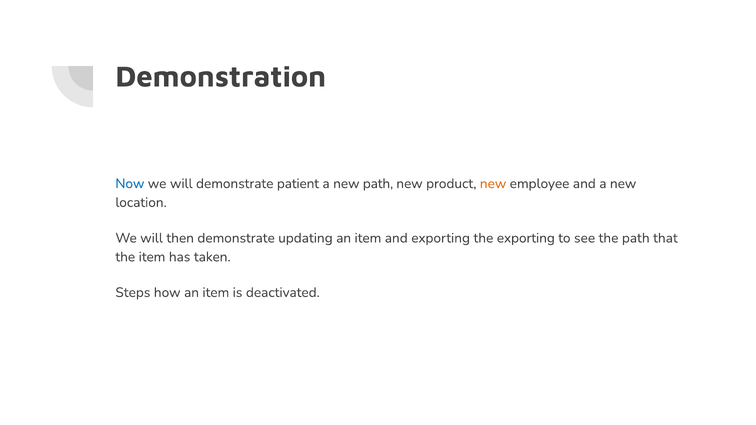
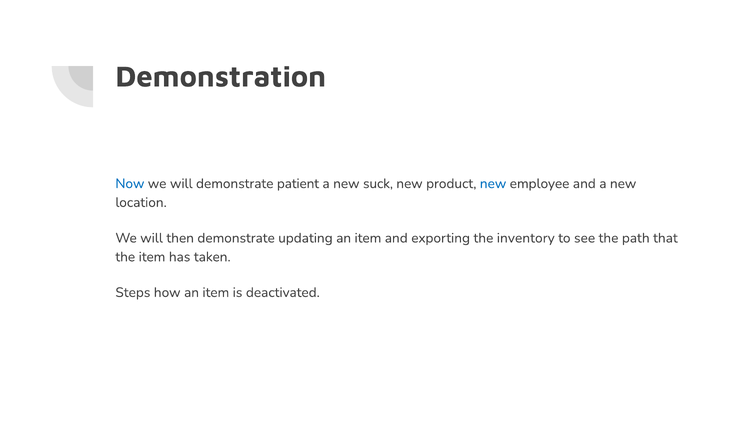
new path: path -> suck (378, 184)
new colour: orange -> blue (493, 184)
the exporting: exporting -> inventory (526, 238)
